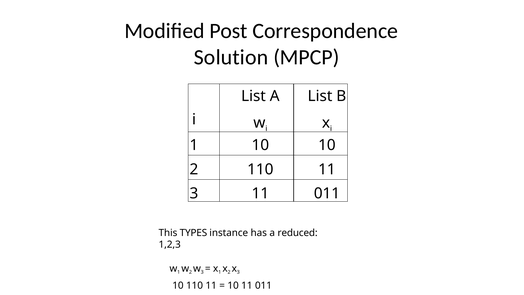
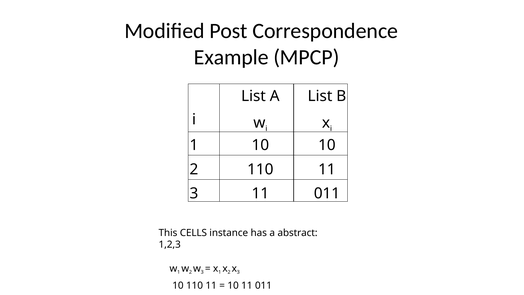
Solution: Solution -> Example (231, 57)
TYPES: TYPES -> CELLS (193, 233)
reduced: reduced -> abstract (298, 233)
